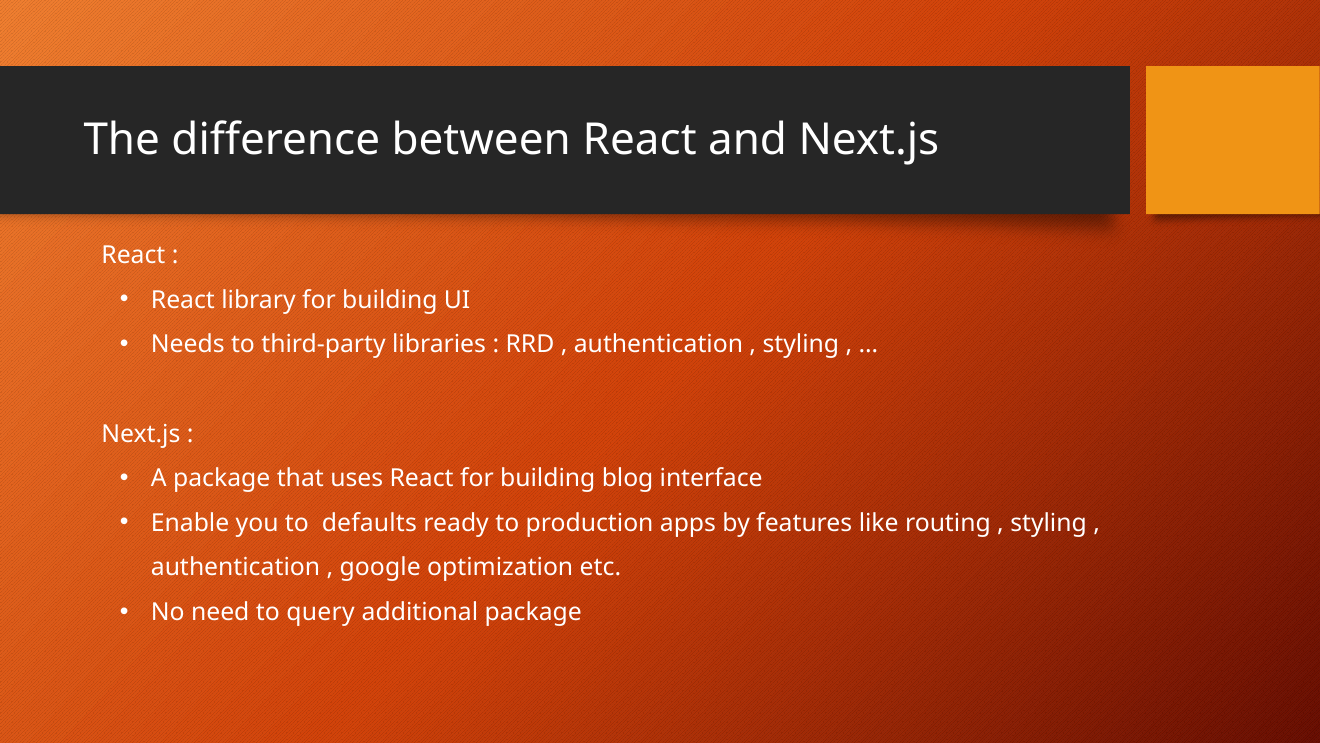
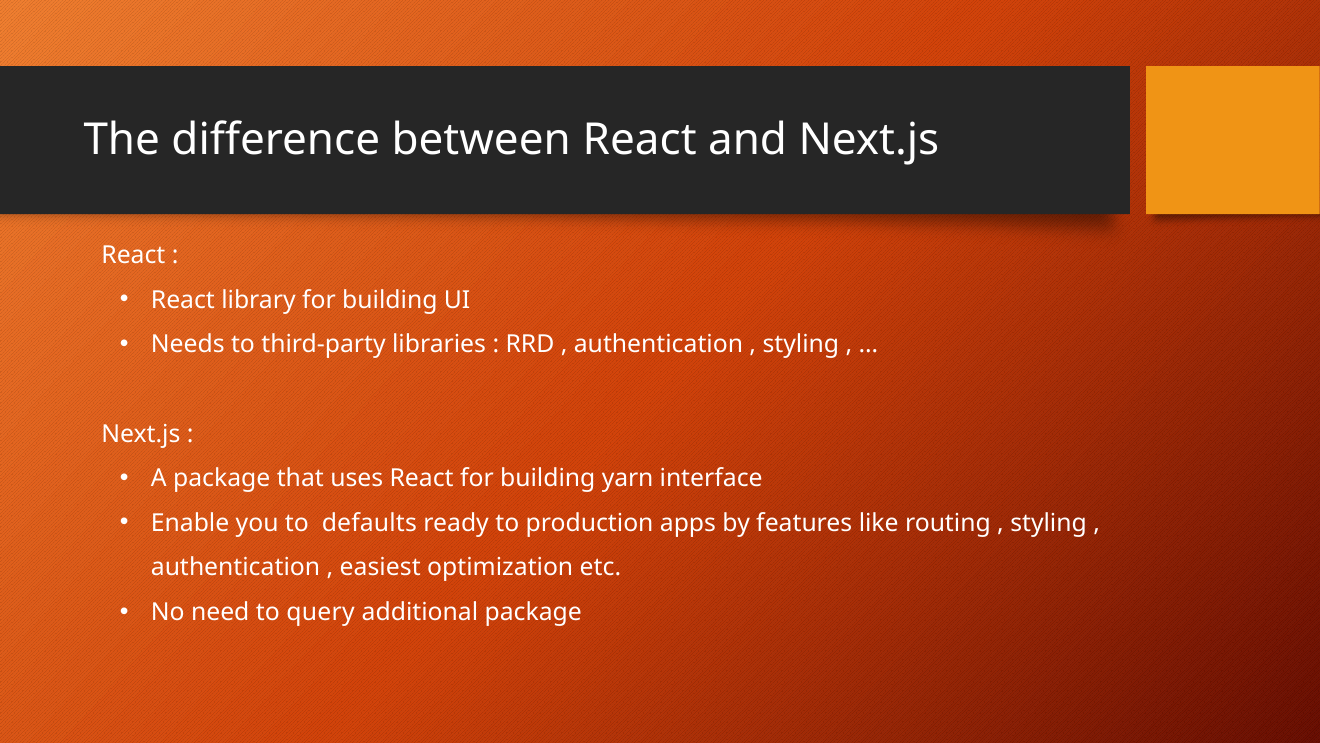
blog: blog -> yarn (628, 478)
google: google -> easiest (380, 567)
